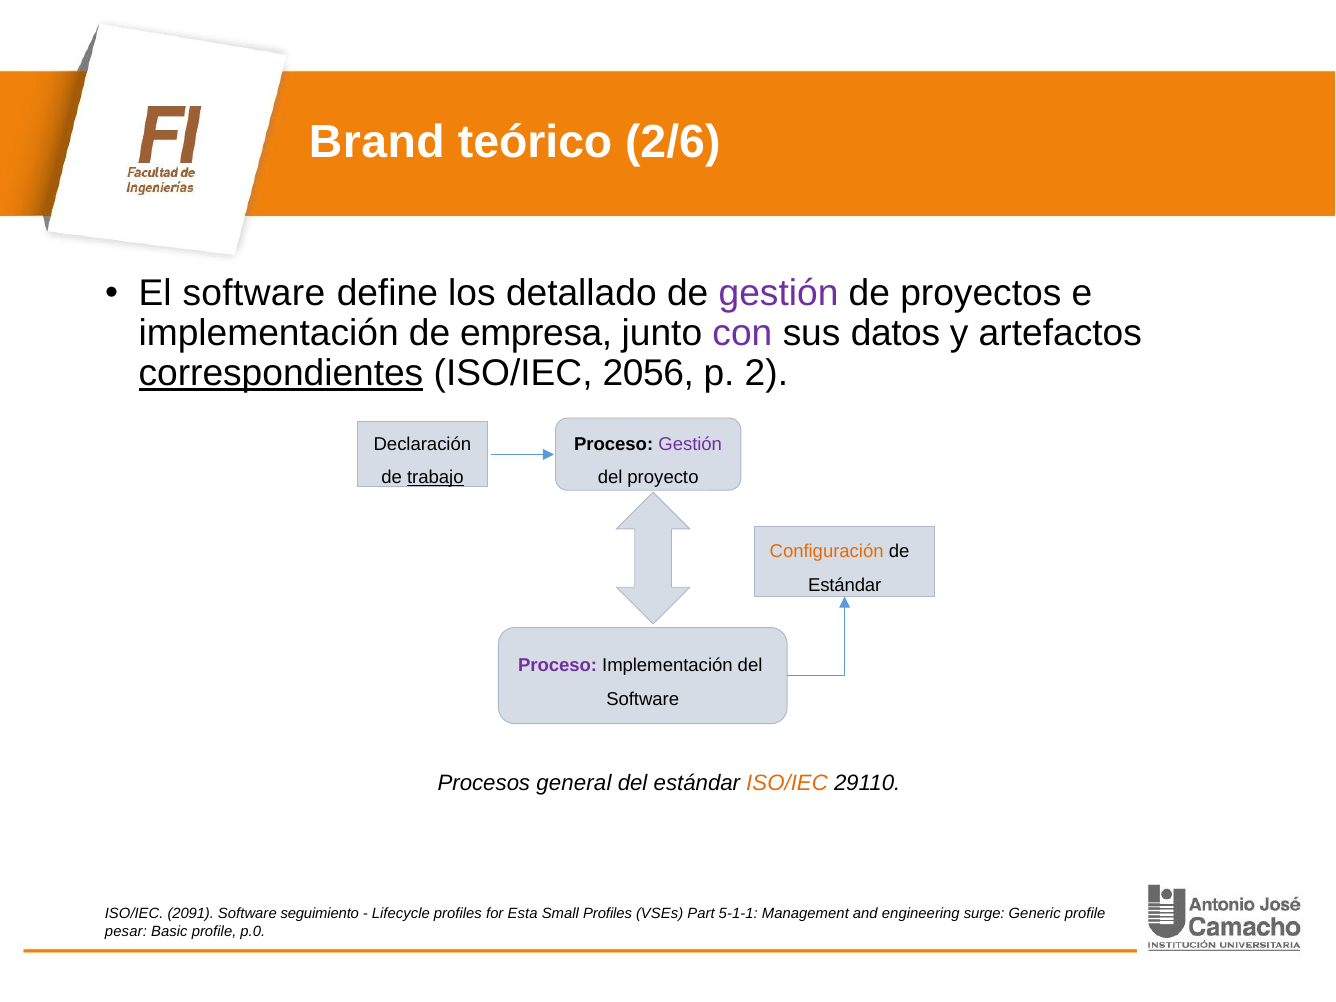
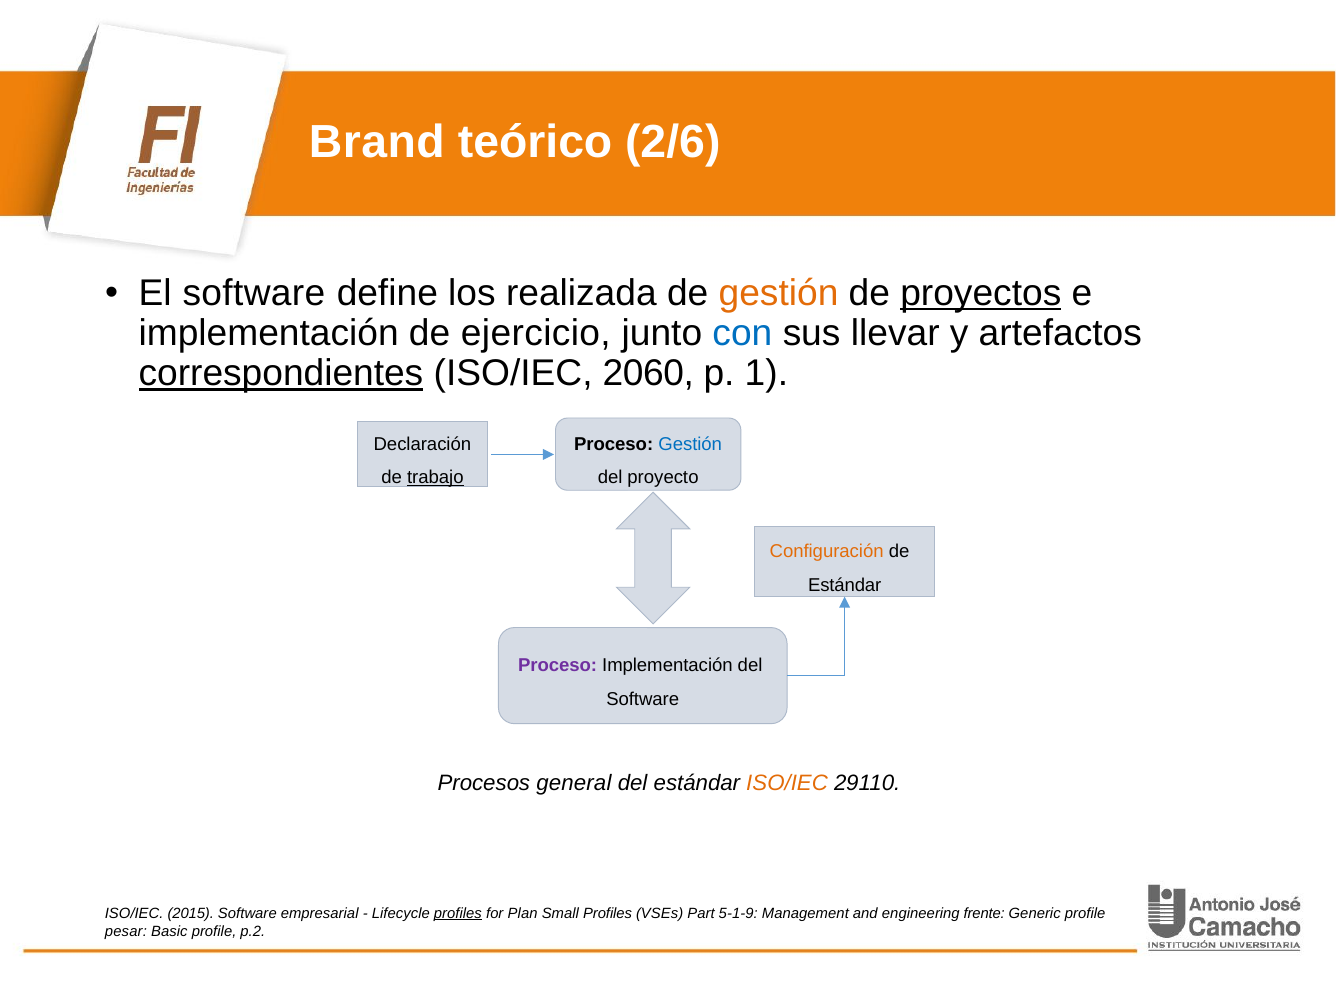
detallado: detallado -> realizada (581, 293)
gestión colour: purple -> orange (779, 293)
proyectos underline: none -> present (981, 293)
empresa: empresa -> ejercicio (536, 333)
con colour: purple -> blue (742, 333)
datos: datos -> llevar (895, 333)
2056: 2056 -> 2060 (648, 374)
2: 2 -> 1 (766, 374)
Gestión colour: purple -> blue (690, 444)
2091: 2091 -> 2015 (191, 913)
seguimiento: seguimiento -> empresarial (320, 913)
profiles underline: none -> present (458, 913)
Esta: Esta -> Plan (523, 913)
5-1-1: 5-1-1 -> 5-1-9 (738, 913)
surge: surge -> frente (984, 913)
p.0: p.0 -> p.2 (253, 931)
